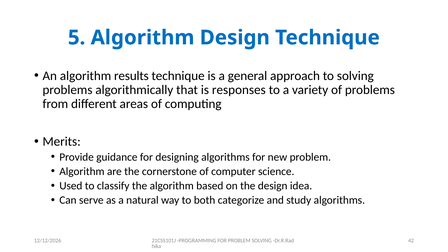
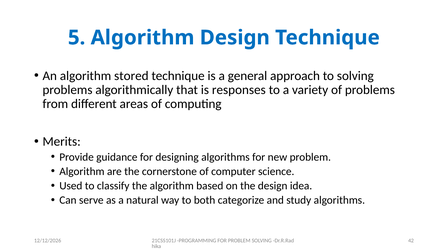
results: results -> stored (131, 76)
